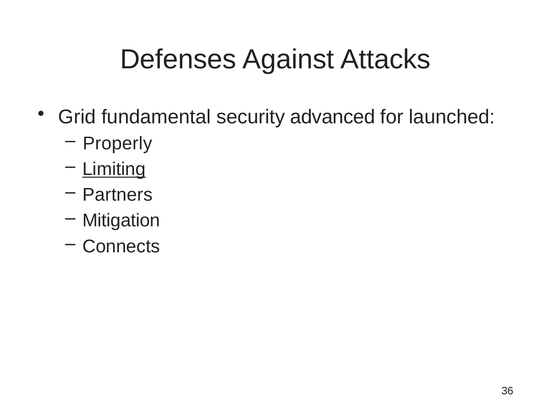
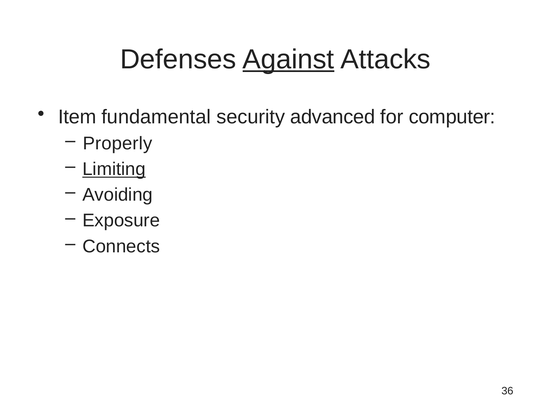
Against underline: none -> present (288, 59)
Grid: Grid -> Item (77, 117)
launched: launched -> computer (452, 117)
Partners: Partners -> Avoiding (118, 195)
Mitigation: Mitigation -> Exposure (121, 221)
